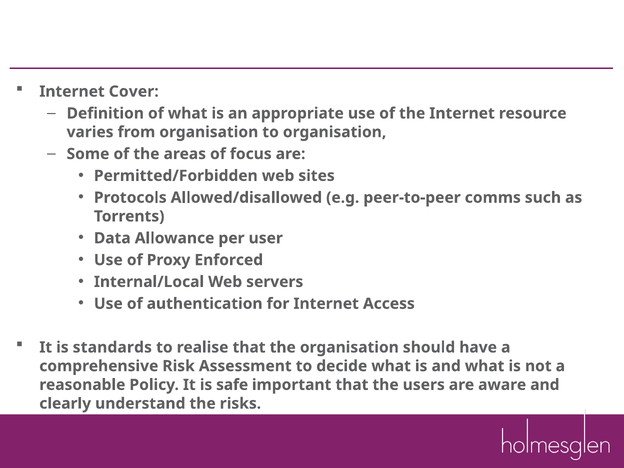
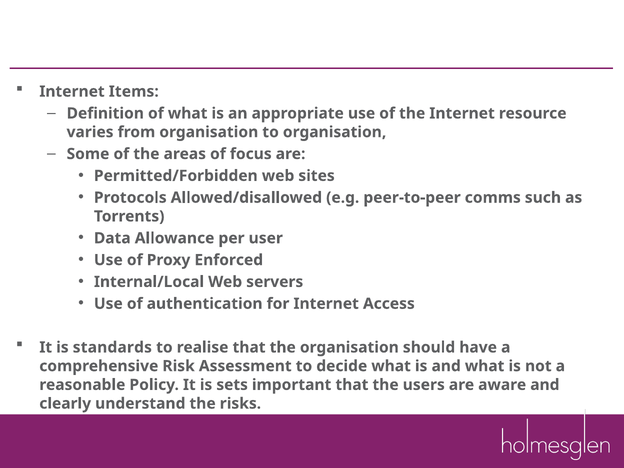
Cover: Cover -> Items (134, 92)
safe: safe -> sets (232, 385)
